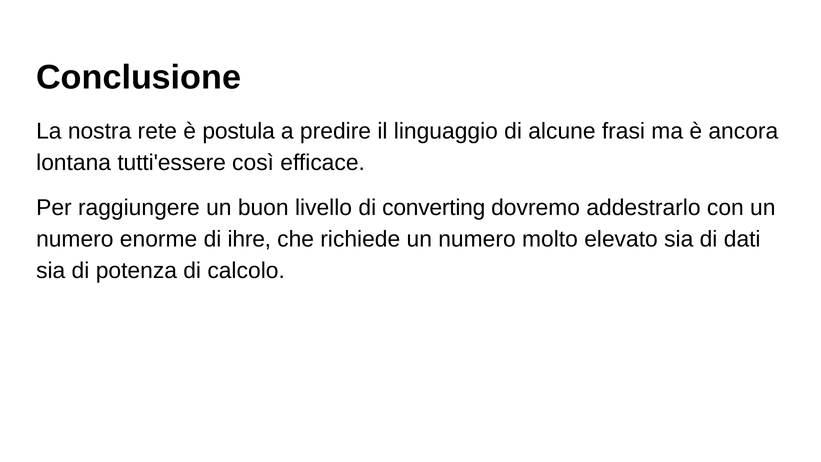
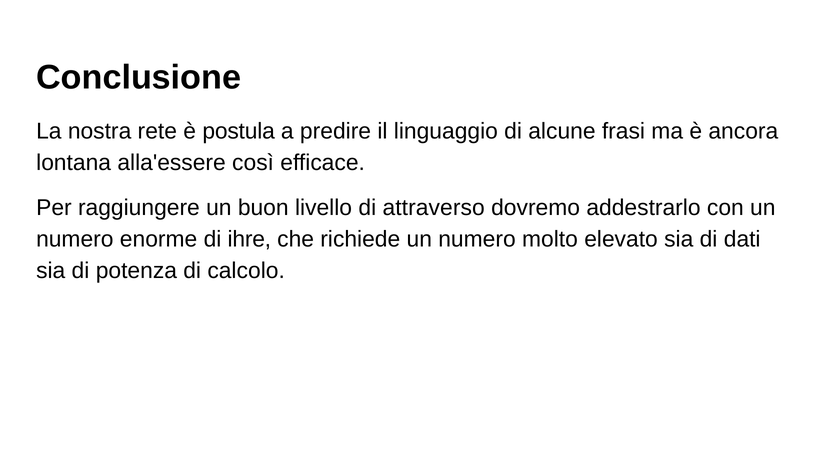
tutti'essere: tutti'essere -> alla'essere (172, 163)
converting: converting -> attraverso (434, 208)
